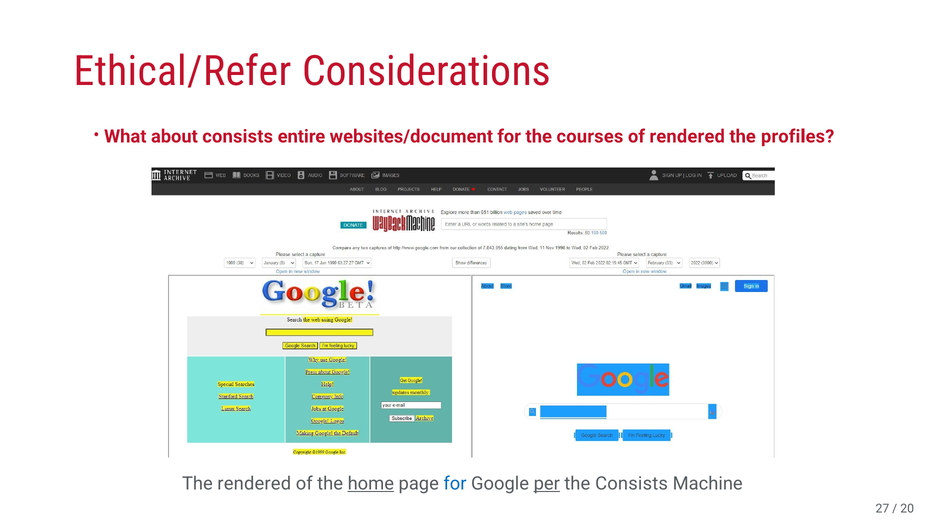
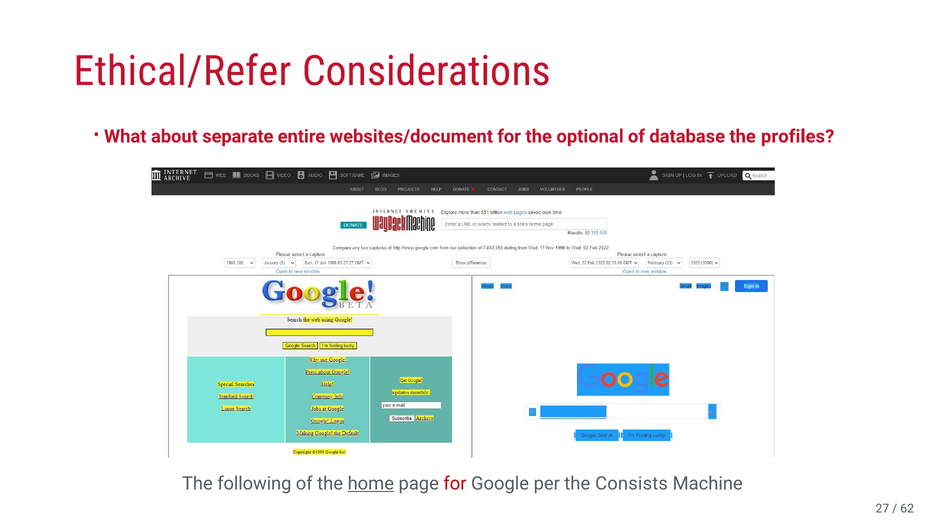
about consists: consists -> separate (238, 136)
courses: courses -> optional (590, 136)
of rendered: rendered -> database (687, 136)
The rendered: rendered -> following (254, 483)
for colour: blue -> red (455, 483)
per underline: present -> none (547, 483)
20: 20 -> 62 (907, 508)
